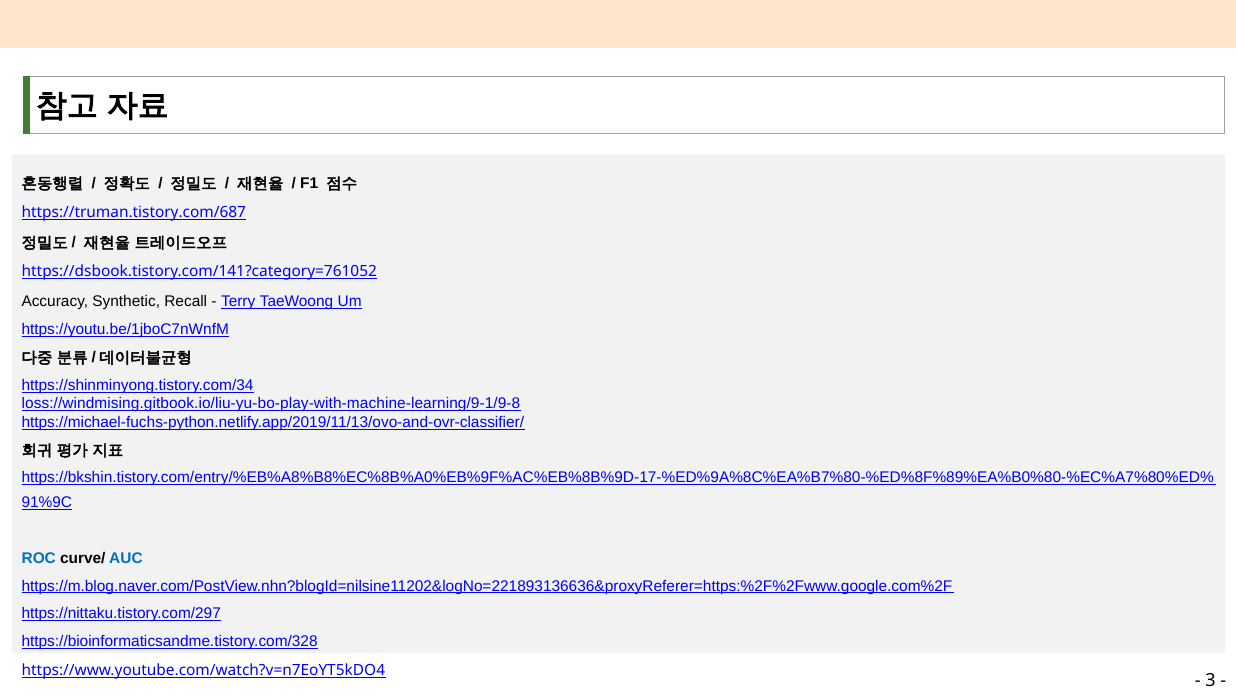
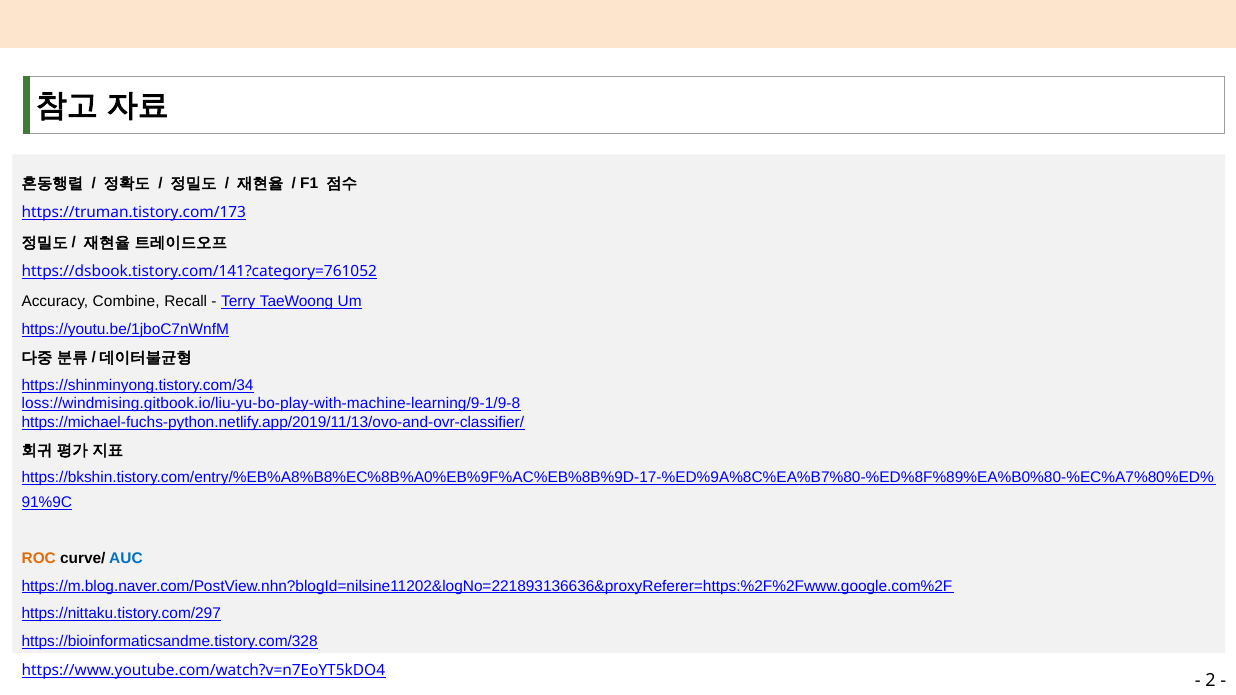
https://truman.tistory.com/687: https://truman.tistory.com/687 -> https://truman.tistory.com/173 (134, 212)
Synthetic: Synthetic -> Combine (126, 302)
ROC colour: blue -> orange (39, 558)
3: 3 -> 2 (1210, 681)
